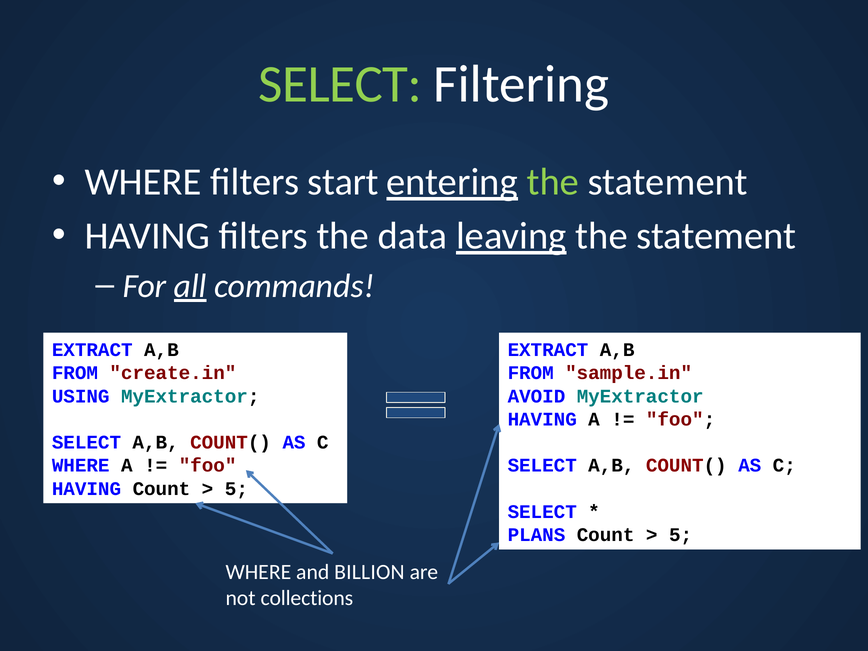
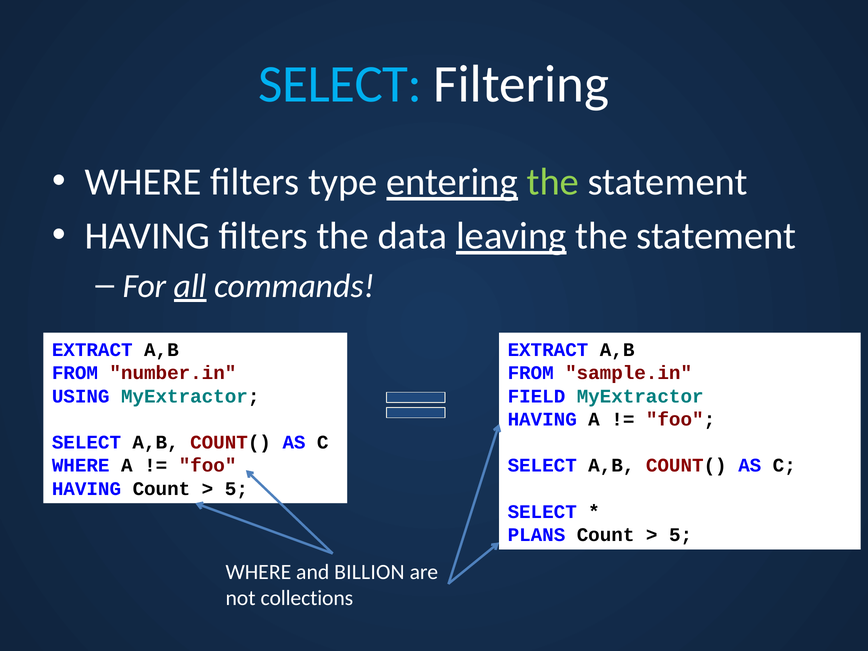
SELECT colour: light green -> light blue (340, 84)
start: start -> type (343, 182)
create.in: create.in -> number.in (173, 373)
AVOID: AVOID -> FIELD (536, 396)
